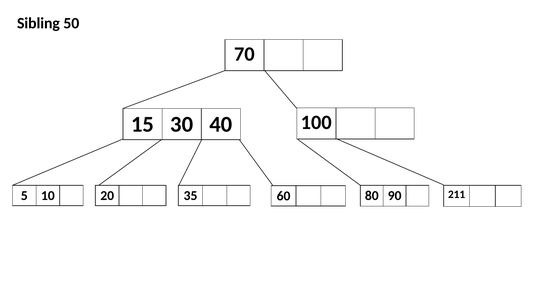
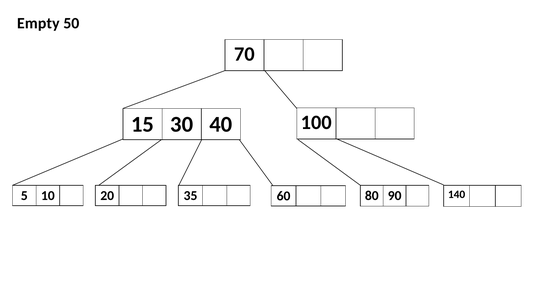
Sibling: Sibling -> Empty (38, 23)
211: 211 -> 140 (457, 194)
